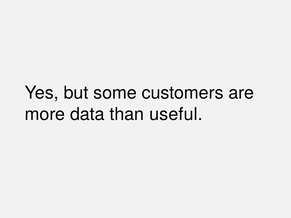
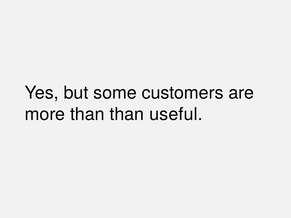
more data: data -> than (87, 114)
